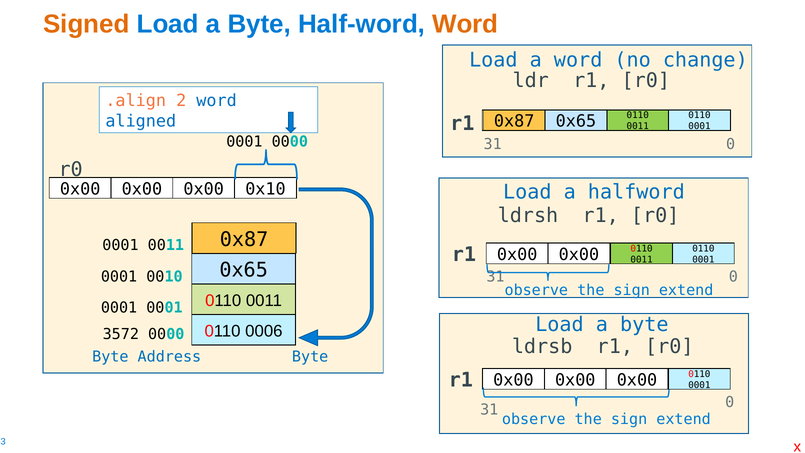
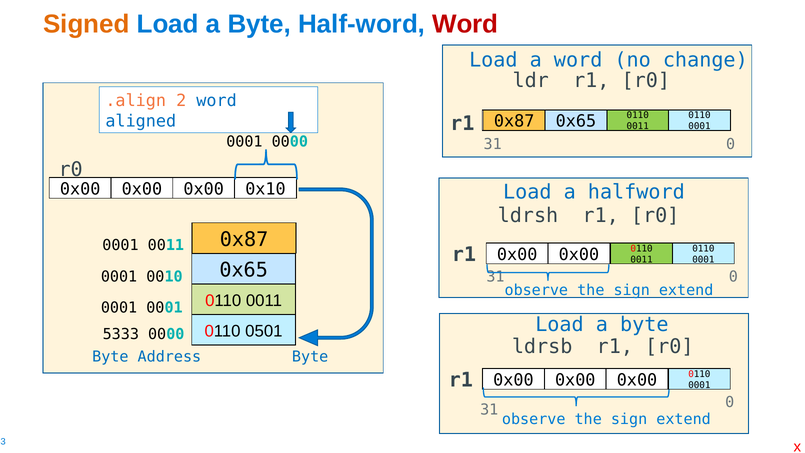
Word colour: orange -> red (465, 24)
0006: 0006 -> 0501 (264, 331)
3572: 3572 -> 5333 (121, 334)
